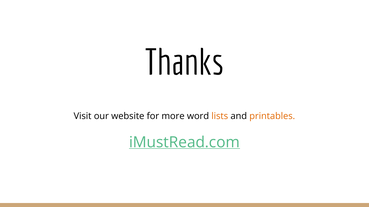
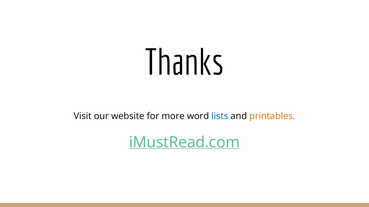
lists colour: orange -> blue (220, 116)
